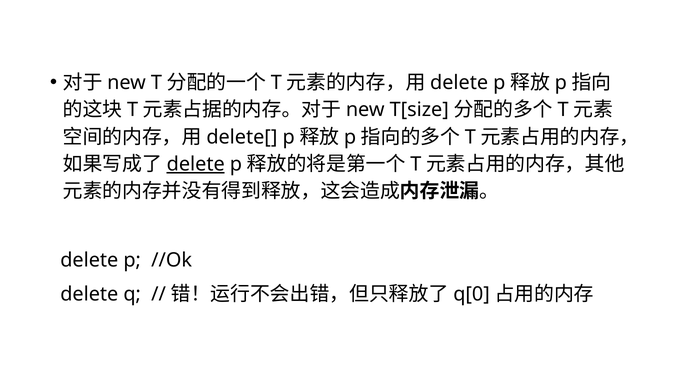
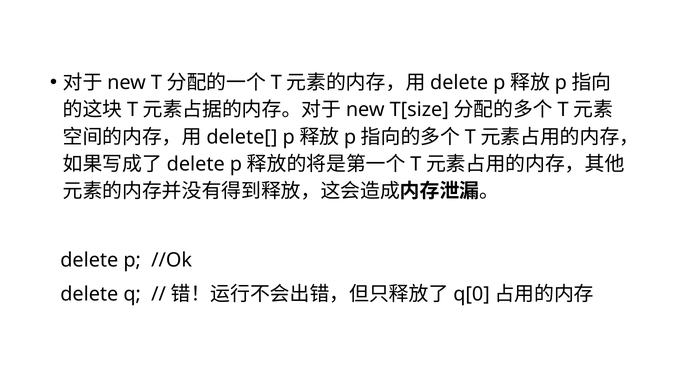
delete underline: present -> none (196, 164)
